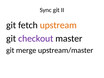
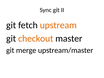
checkout colour: purple -> orange (36, 38)
